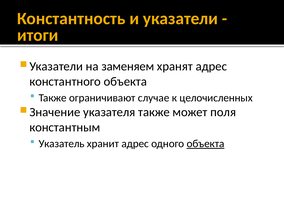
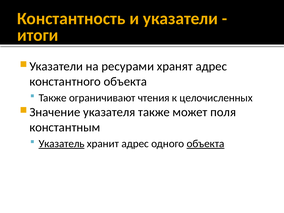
заменяем: заменяем -> ресурами (128, 66)
случае: случае -> чтения (154, 98)
Указатель underline: none -> present (62, 144)
